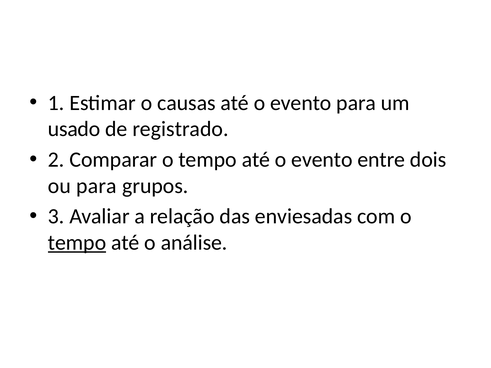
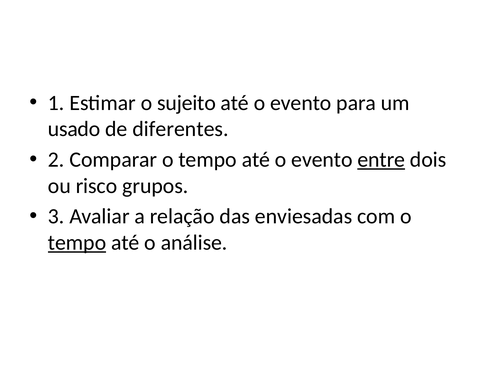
causas: causas -> sujeito (187, 103)
registrado: registrado -> diferentes (180, 129)
entre underline: none -> present (381, 160)
ou para: para -> risco (97, 186)
